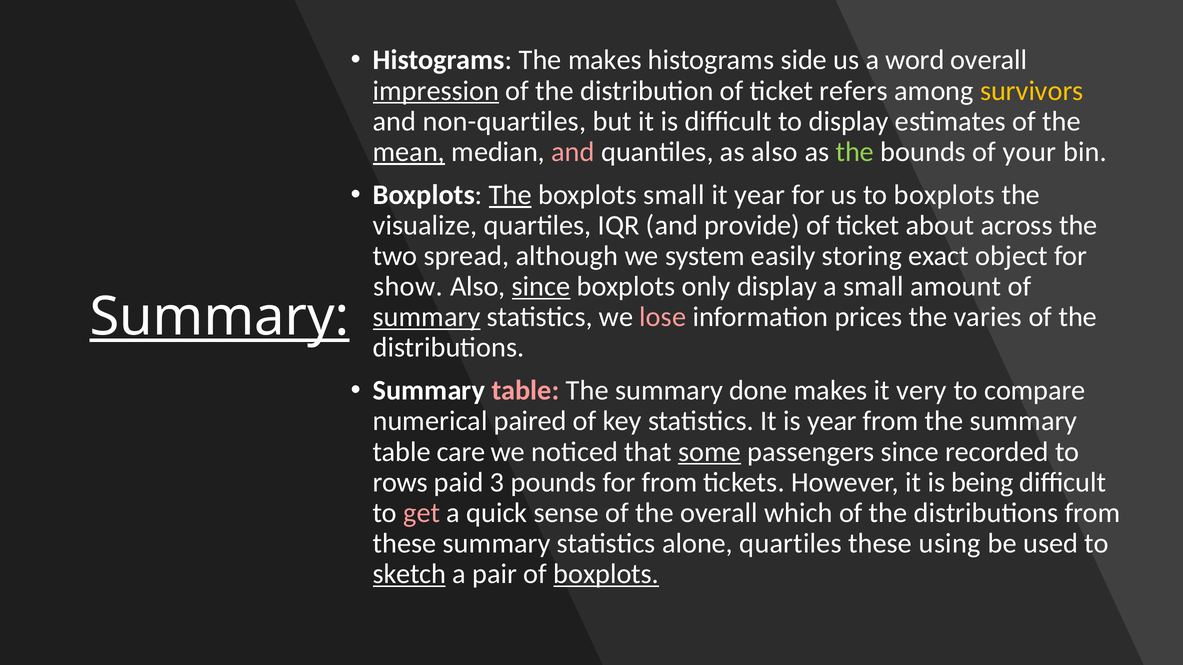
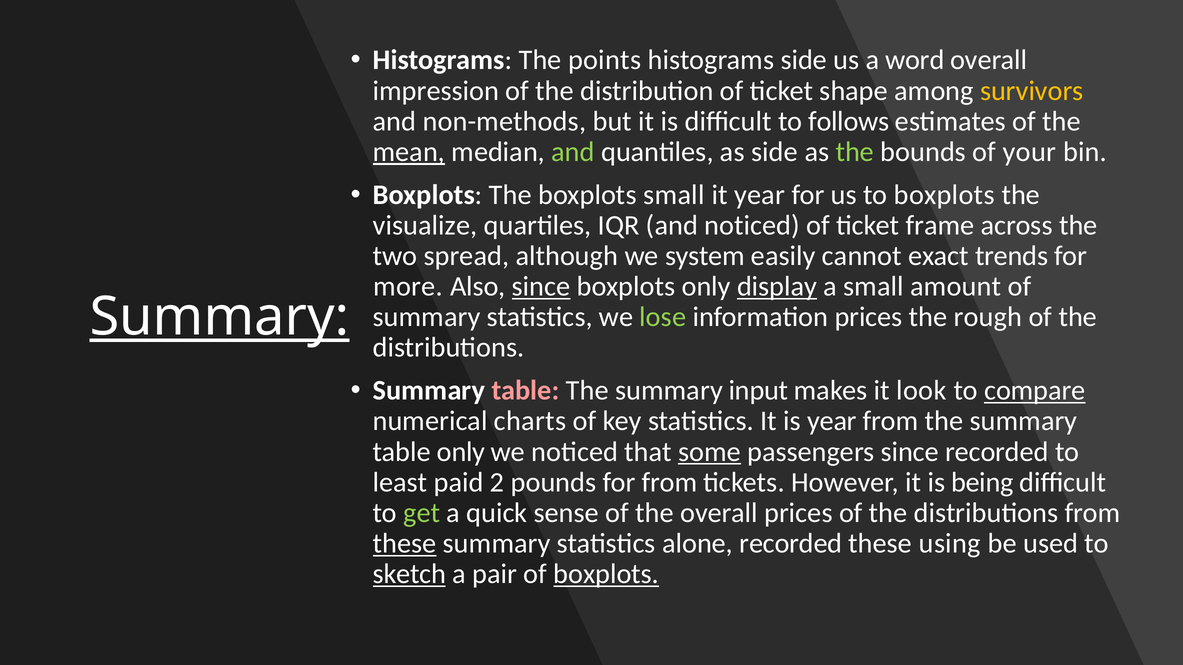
The makes: makes -> points (605, 60)
impression underline: present -> none (436, 91)
refers: refers -> shape (854, 91)
non-quartiles: non-quartiles -> non-methods (504, 121)
to display: display -> follows (849, 121)
and colour: pink -> light green (573, 152)
as also: also -> side (775, 152)
The underline: present -> none (510, 195)
and provide: provide -> noticed (752, 225)
about: about -> frame (940, 225)
storing: storing -> cannot (862, 256)
object: object -> trends (1012, 256)
show: show -> more (408, 287)
display underline: none -> present (777, 287)
summary underline: present -> none (427, 317)
lose colour: pink -> light green (663, 317)
varies: varies -> rough (988, 317)
done: done -> input (758, 391)
very: very -> look (921, 391)
compare underline: none -> present (1035, 391)
paired: paired -> charts (530, 421)
table care: care -> only (461, 452)
rows: rows -> least (400, 483)
3: 3 -> 2 (497, 483)
get colour: pink -> light green (422, 513)
overall which: which -> prices (798, 513)
these underline: none -> present (405, 544)
alone quartiles: quartiles -> recorded (791, 544)
